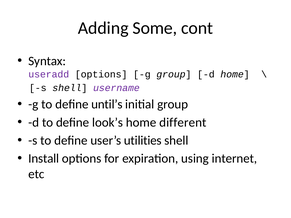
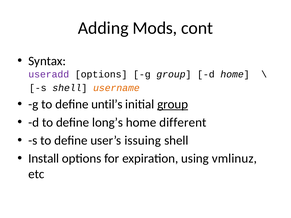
Some: Some -> Mods (155, 28)
username colour: purple -> orange (116, 88)
group underline: none -> present (173, 104)
look’s: look’s -> long’s (108, 122)
utilities: utilities -> issuing (143, 141)
internet: internet -> vmlinuz (234, 159)
